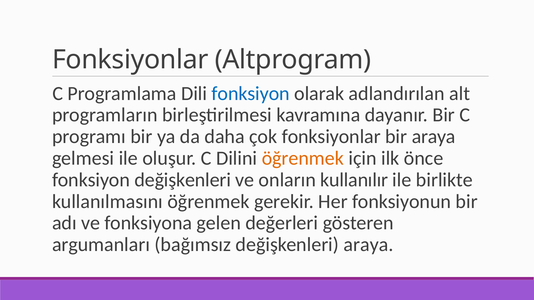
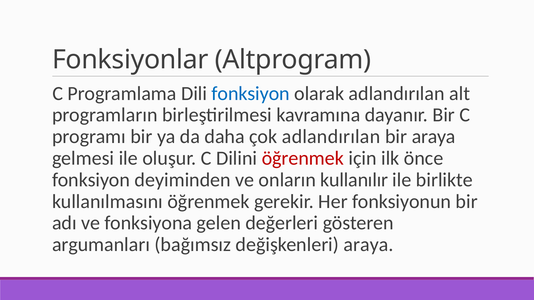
çok fonksiyonlar: fonksiyonlar -> adlandırılan (331, 137)
öğrenmek colour: orange -> red (303, 158)
fonksiyon değişkenleri: değişkenleri -> deyiminden (183, 180)
